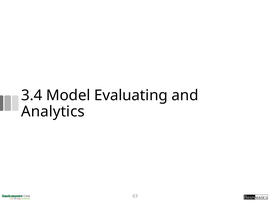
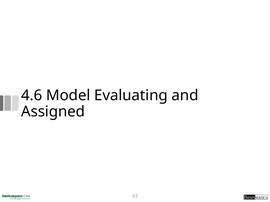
3.4: 3.4 -> 4.6 (32, 96)
Analytics: Analytics -> Assigned (53, 112)
